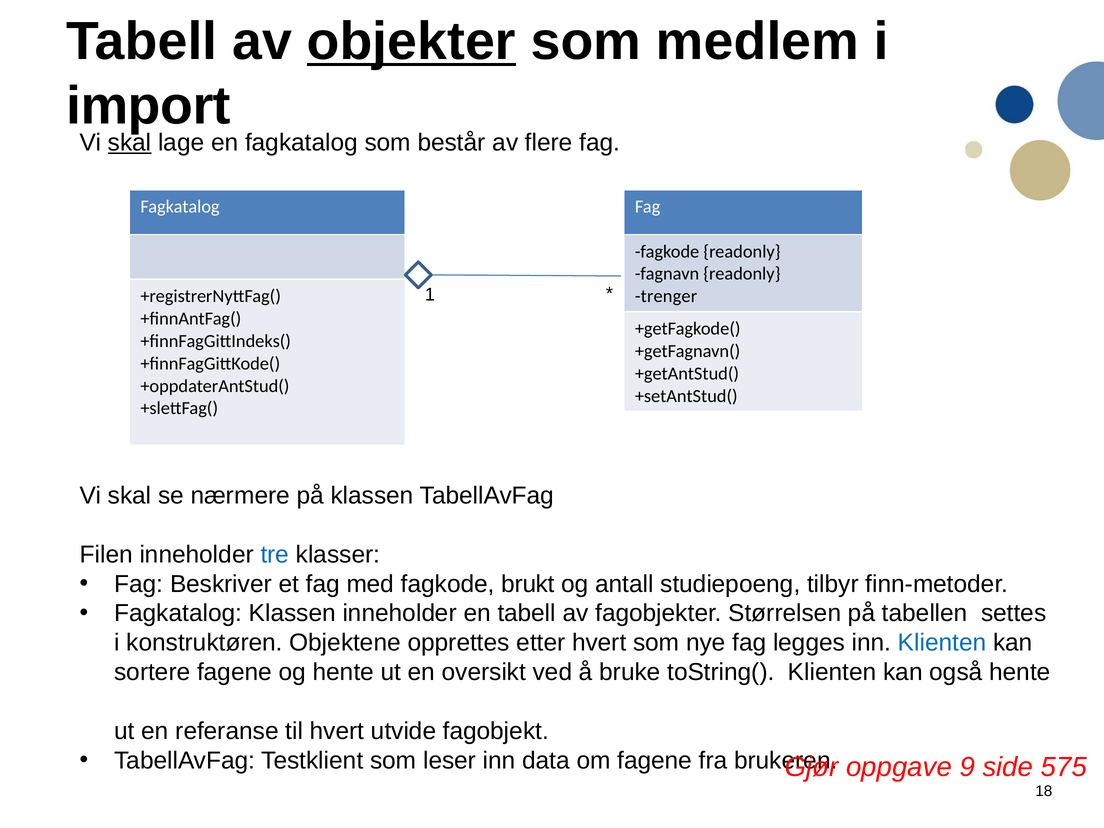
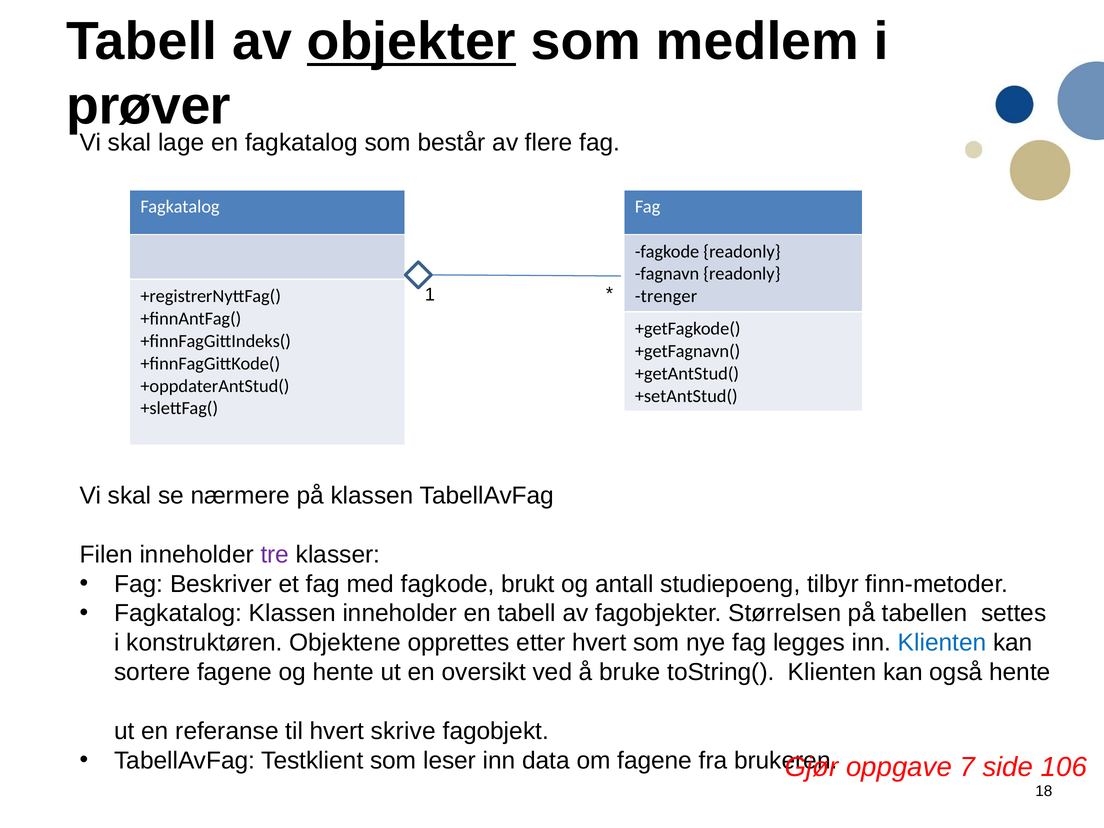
import: import -> prøver (149, 106)
skal underline: present -> none (130, 143)
tre colour: blue -> purple (275, 555)
utvide: utvide -> skrive (403, 731)
9: 9 -> 7 (967, 767)
575: 575 -> 106 (1064, 767)
